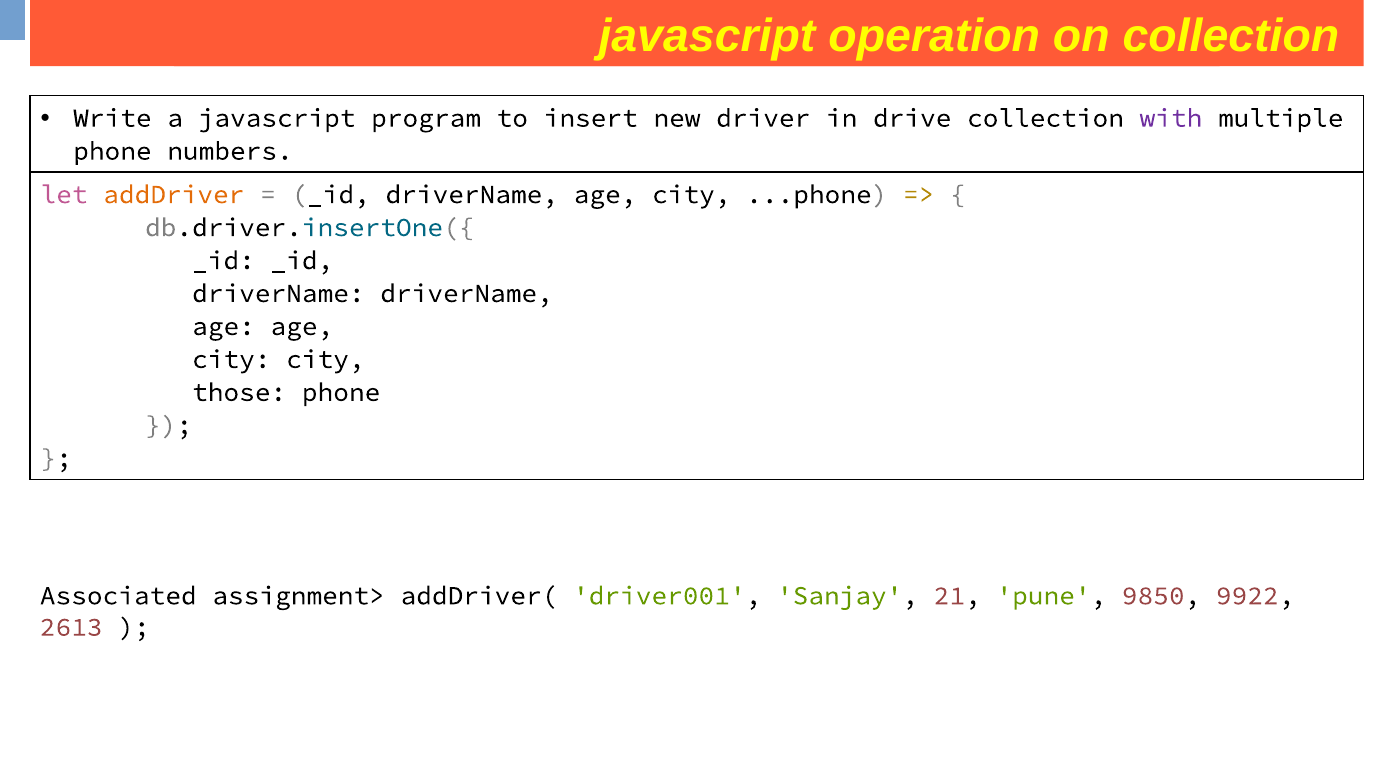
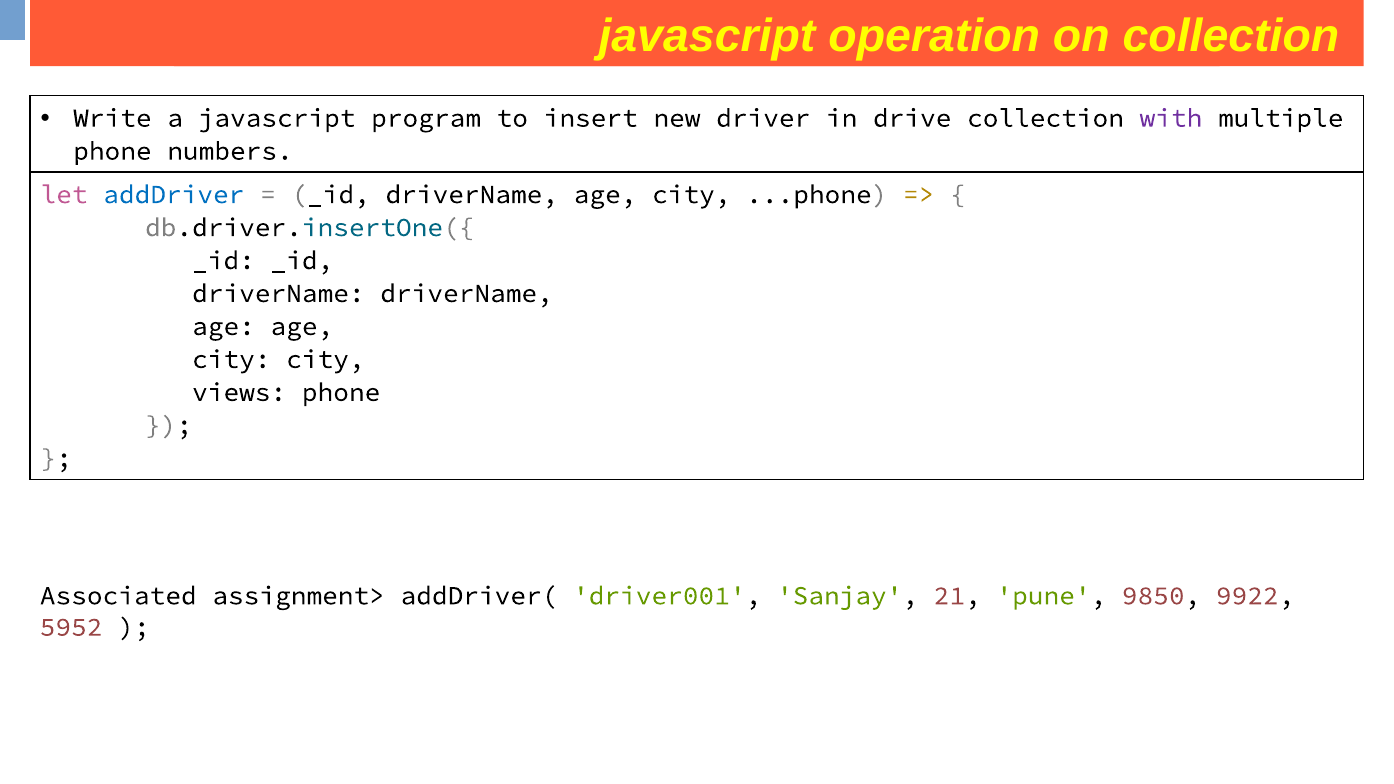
addDriver colour: orange -> blue (174, 195)
those: those -> views (239, 392)
2613: 2613 -> 5952 (71, 627)
